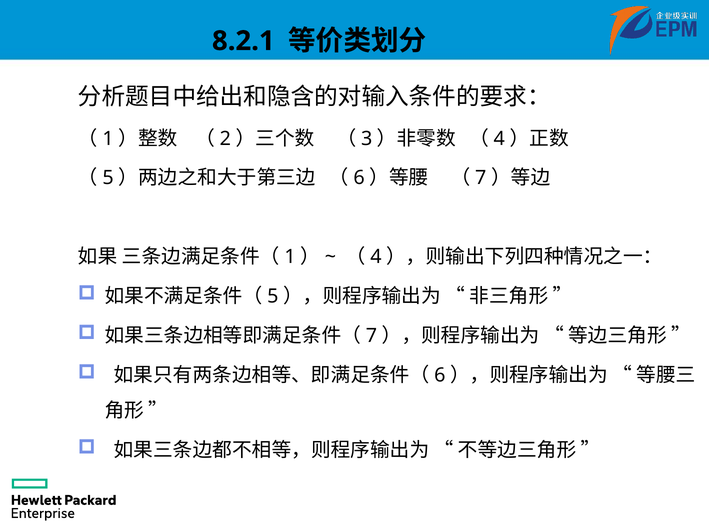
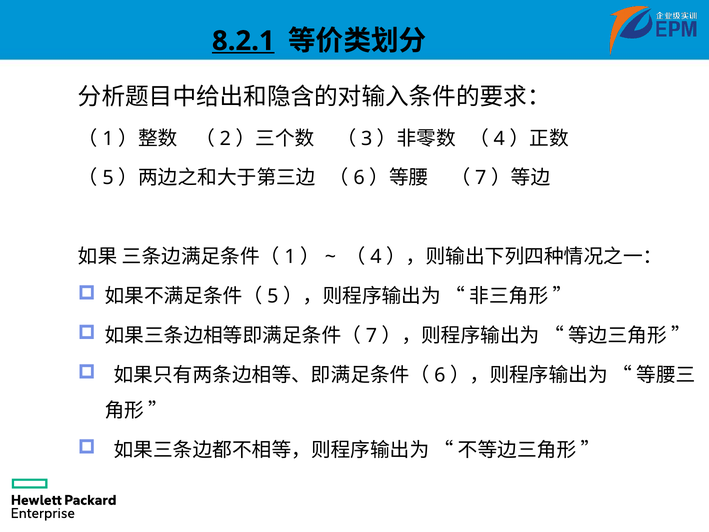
8.2.1 underline: none -> present (243, 41)
